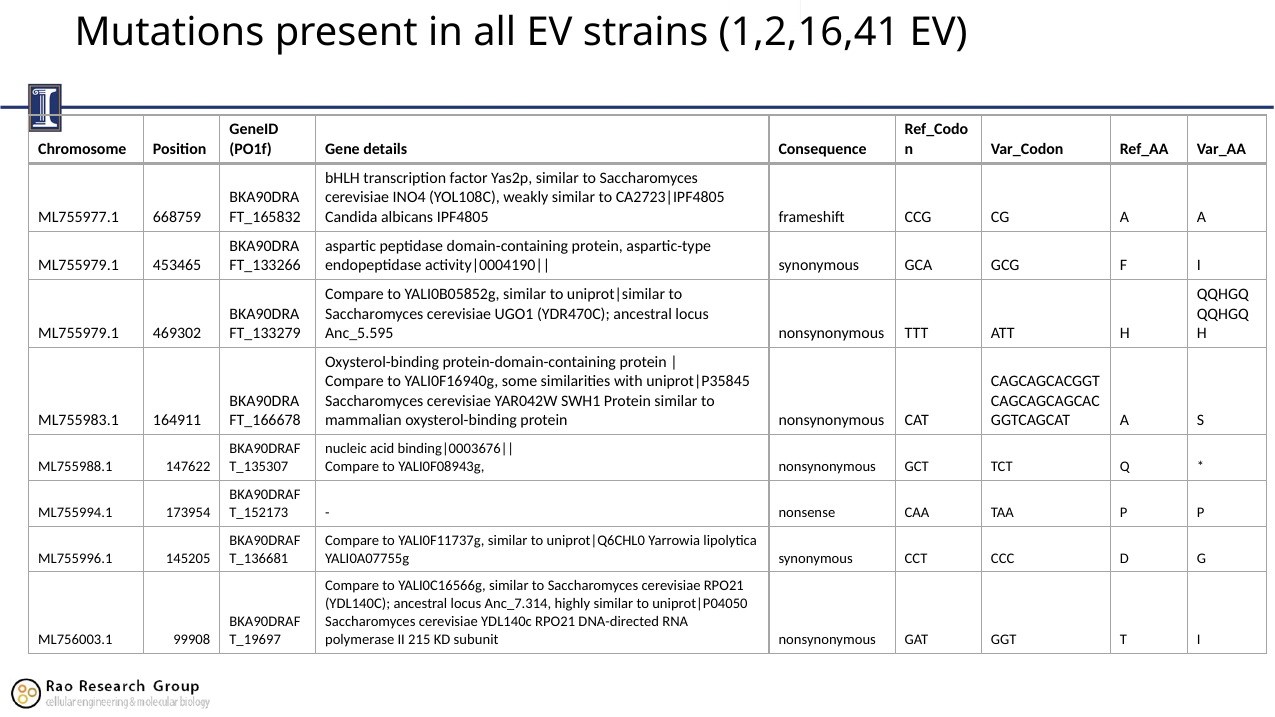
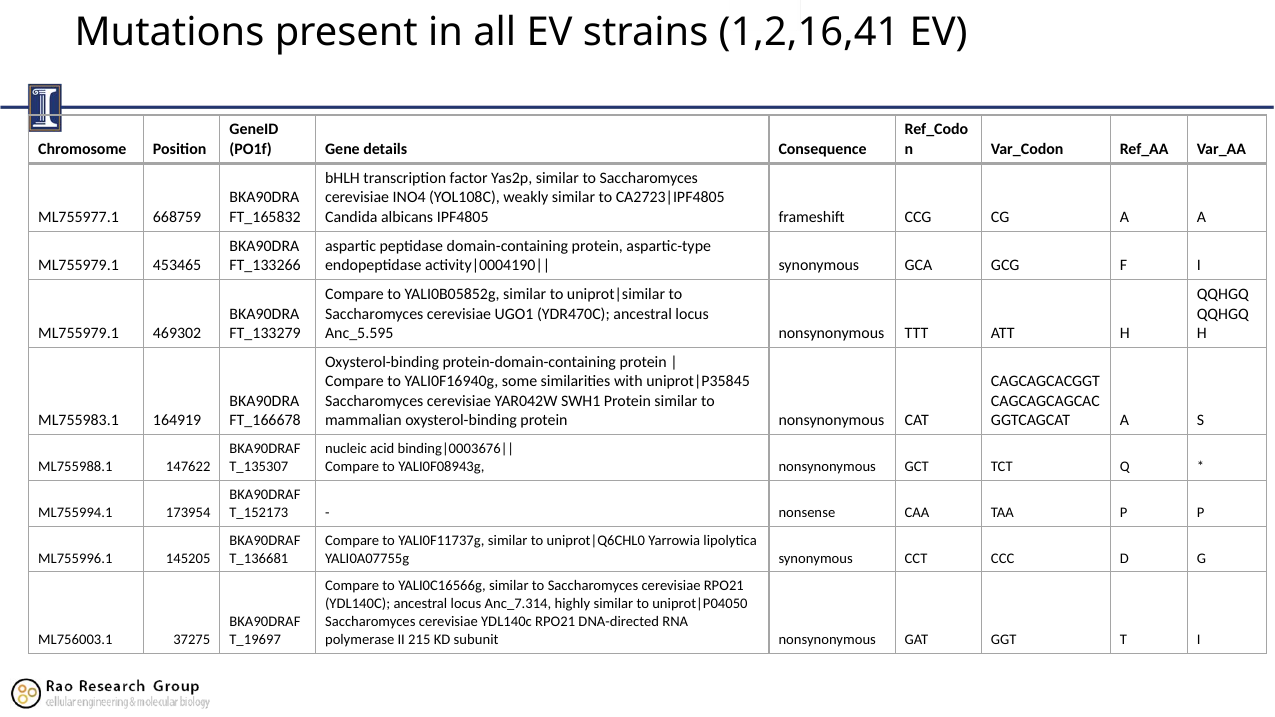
164911: 164911 -> 164919 (177, 421)
99908: 99908 -> 37275 (192, 640)
